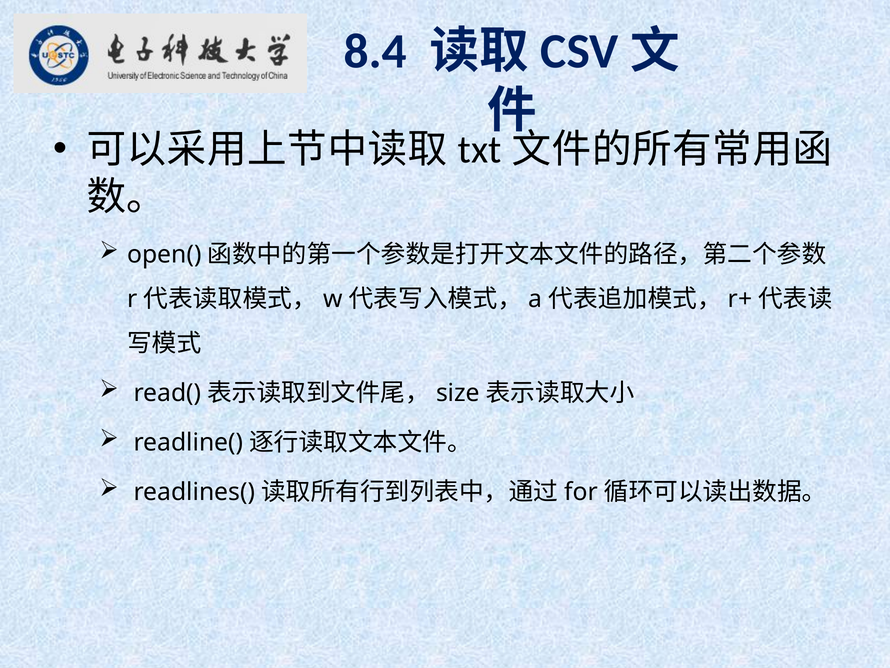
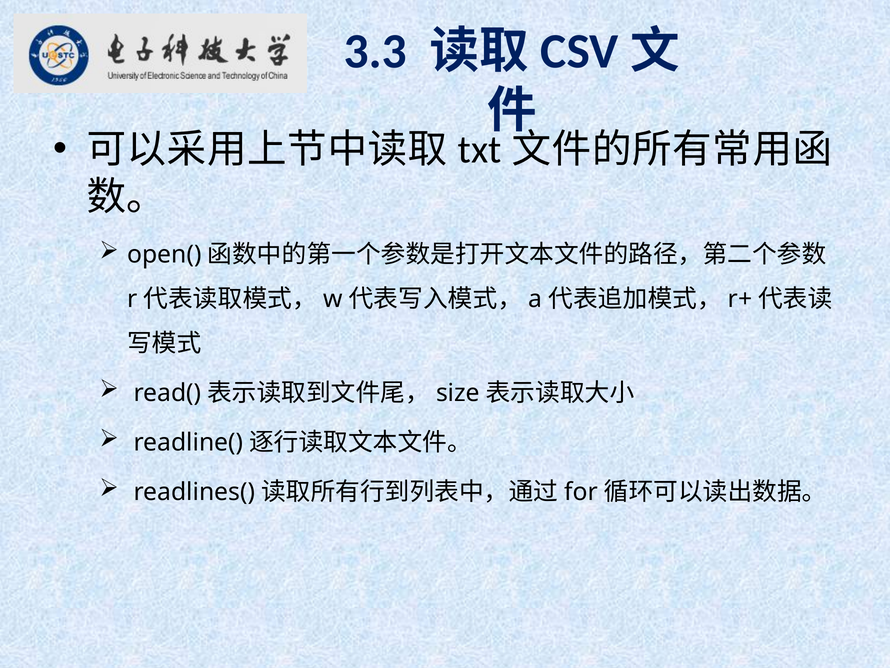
8.4: 8.4 -> 3.3 (375, 51)
